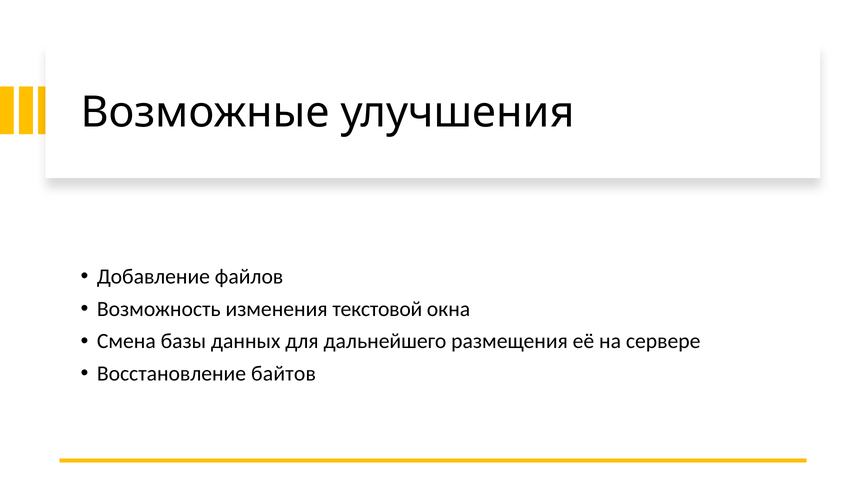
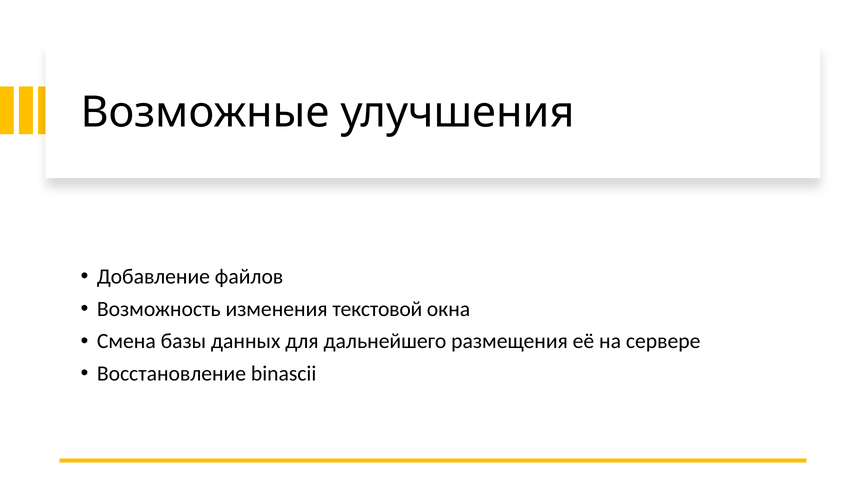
байтов: байтов -> binascii (284, 374)
